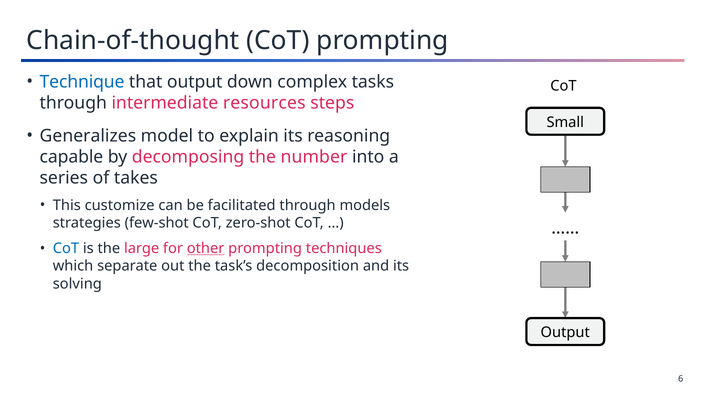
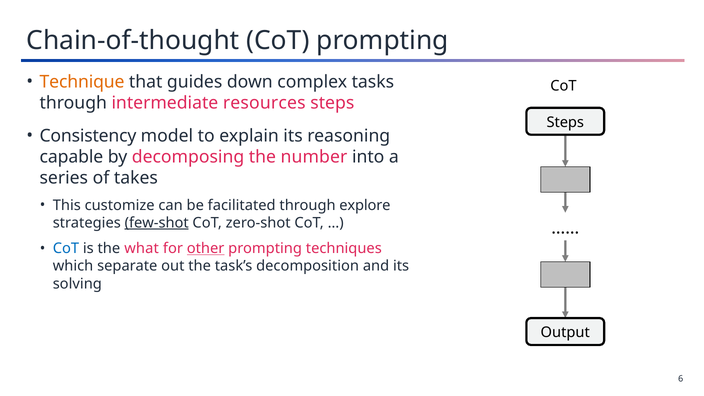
Technique colour: blue -> orange (82, 82)
that output: output -> guides (195, 82)
Small: Small -> Steps (565, 122)
Generalizes: Generalizes -> Consistency (88, 136)
models: models -> explore (365, 205)
few-shot underline: none -> present (157, 223)
large: large -> what (142, 248)
